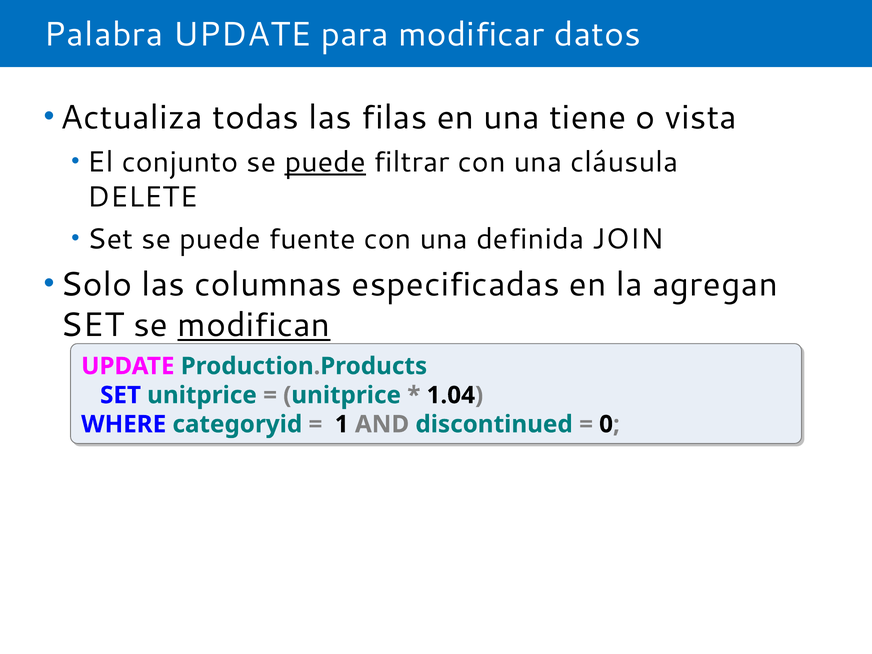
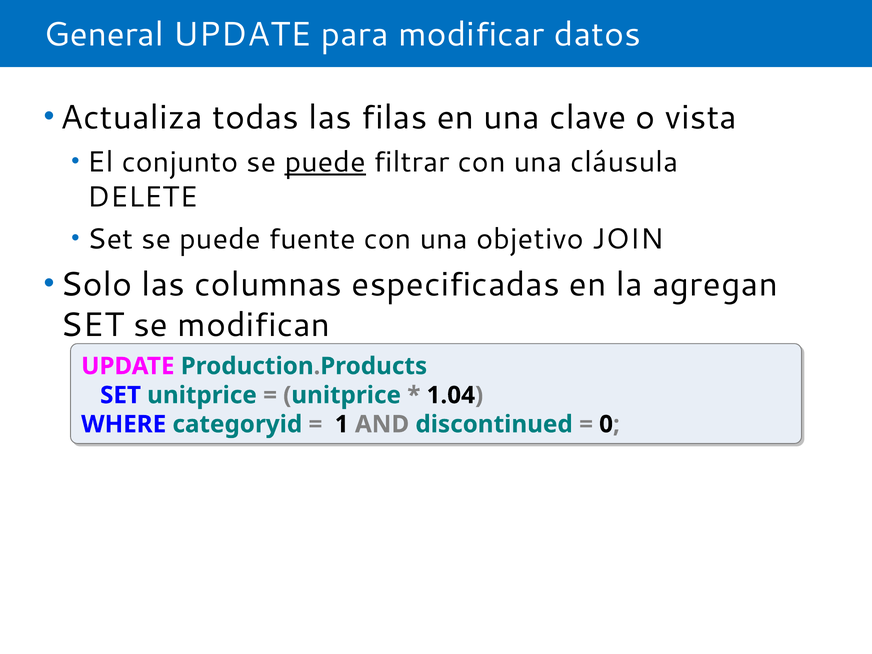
Palabra: Palabra -> General (104, 34)
tiene: tiene -> clave (588, 117)
definida: definida -> objetivo (530, 239)
modifican underline: present -> none (254, 325)
